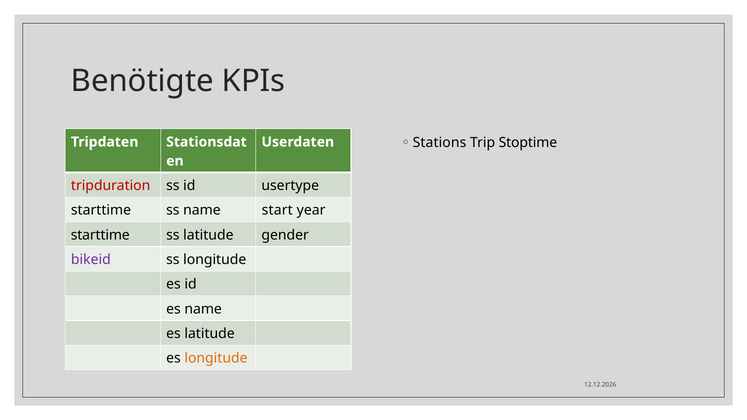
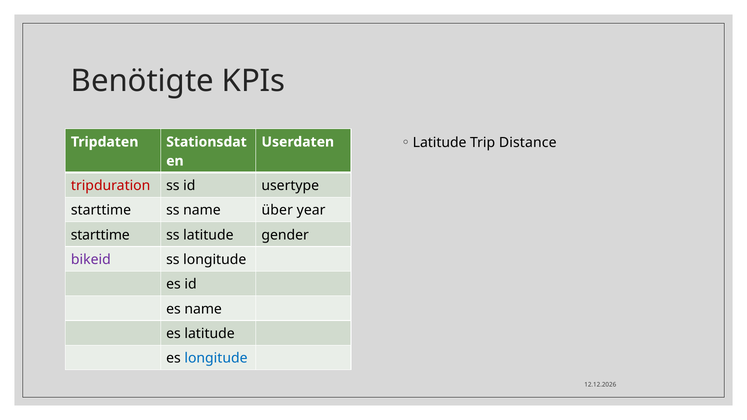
Stations: Stations -> Latitude (440, 143)
Stoptime: Stoptime -> Distance (528, 143)
start: start -> über (277, 210)
longitude colour: orange -> blue (216, 359)
